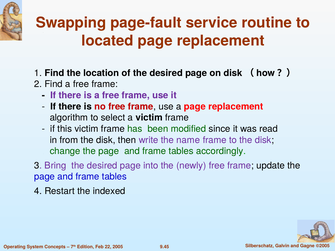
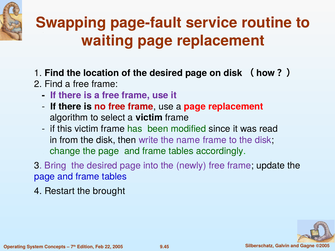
located: located -> waiting (107, 41)
indexed: indexed -> brought (109, 191)
